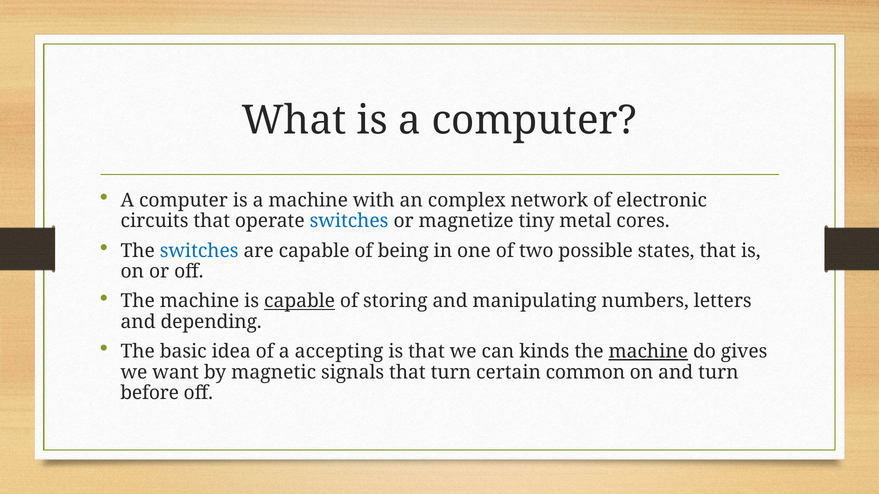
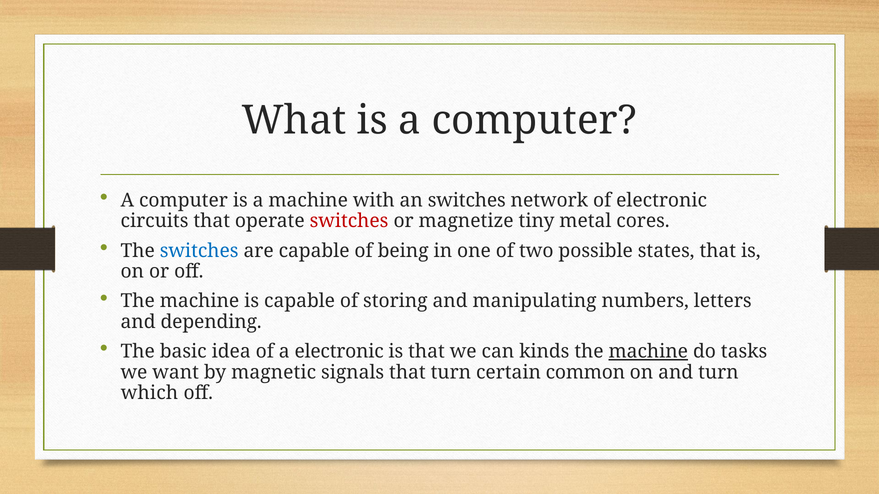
an complex: complex -> switches (467, 201)
switches colour: blue -> red (349, 221)
capable underline: present -> none (300, 301)
a accepting: accepting -> electronic (339, 352)
gives: gives -> tasks (744, 352)
before: before -> which (149, 393)
